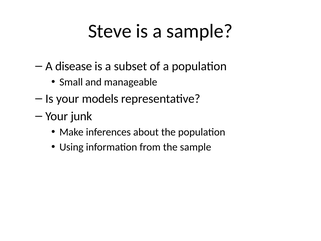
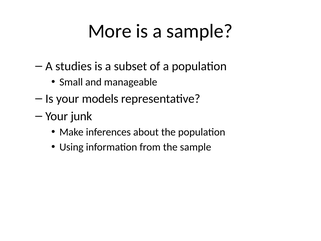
Steve: Steve -> More (110, 31)
disease: disease -> studies (74, 66)
